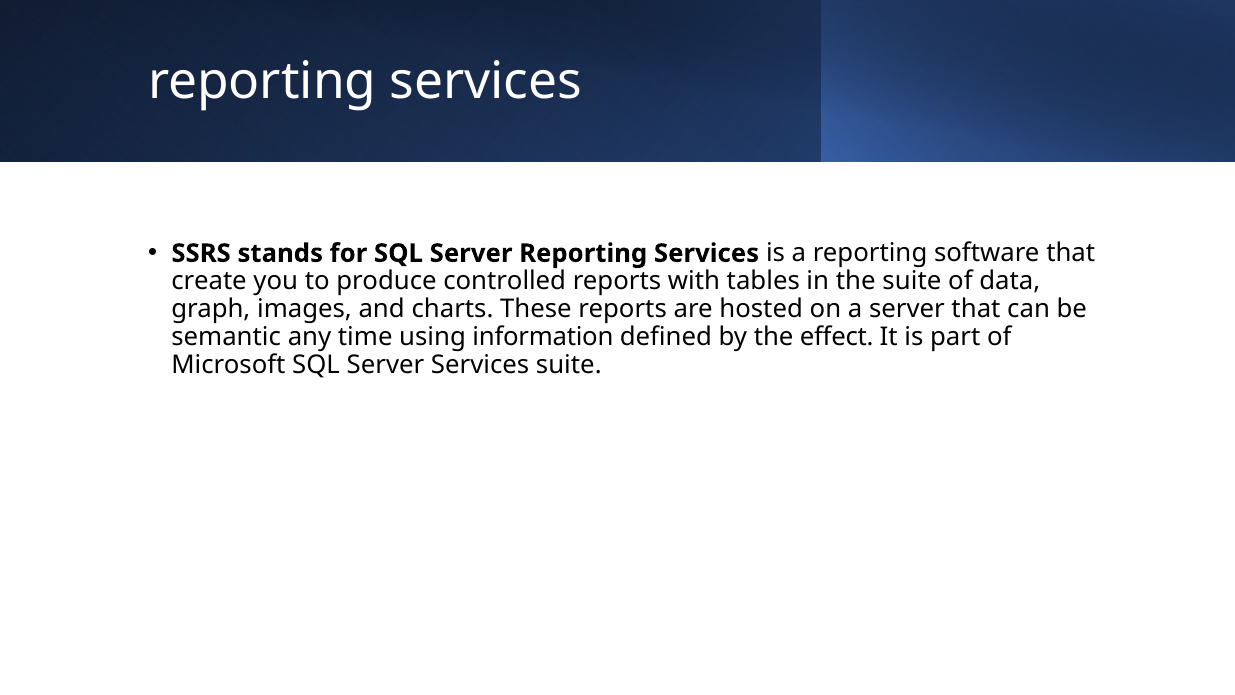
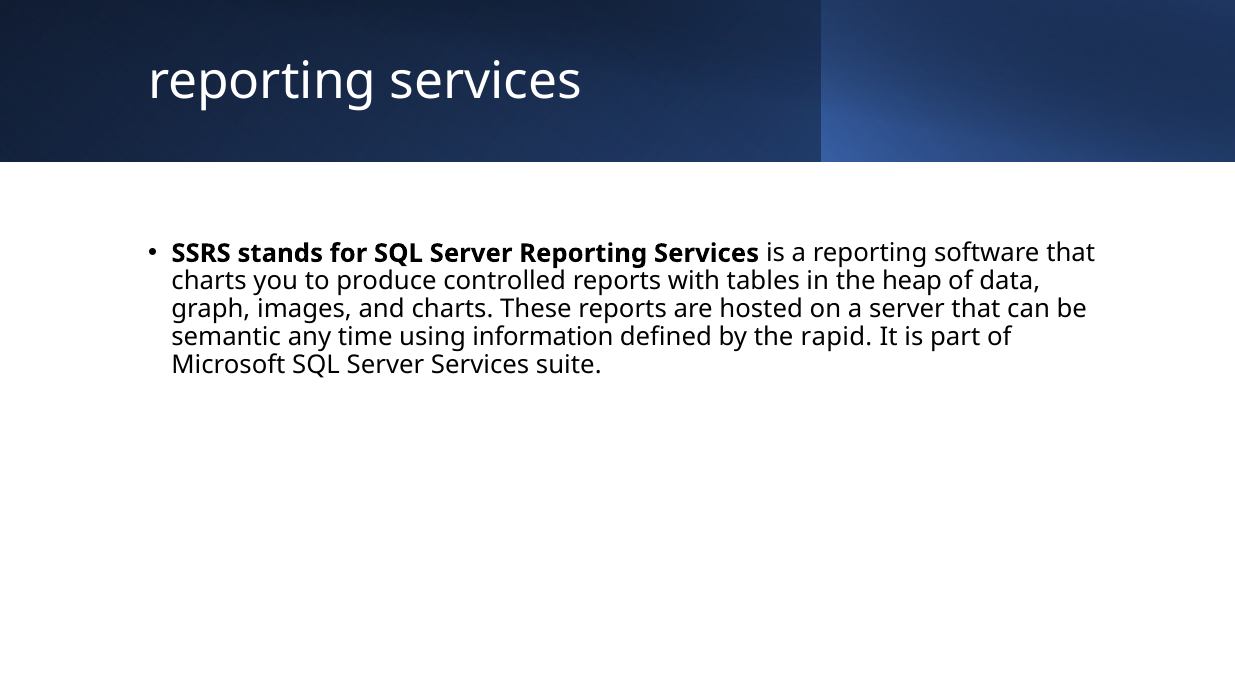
create: create -> charts (209, 281)
the suite: suite -> heap (912, 281)
effect: effect -> rapid (836, 337)
